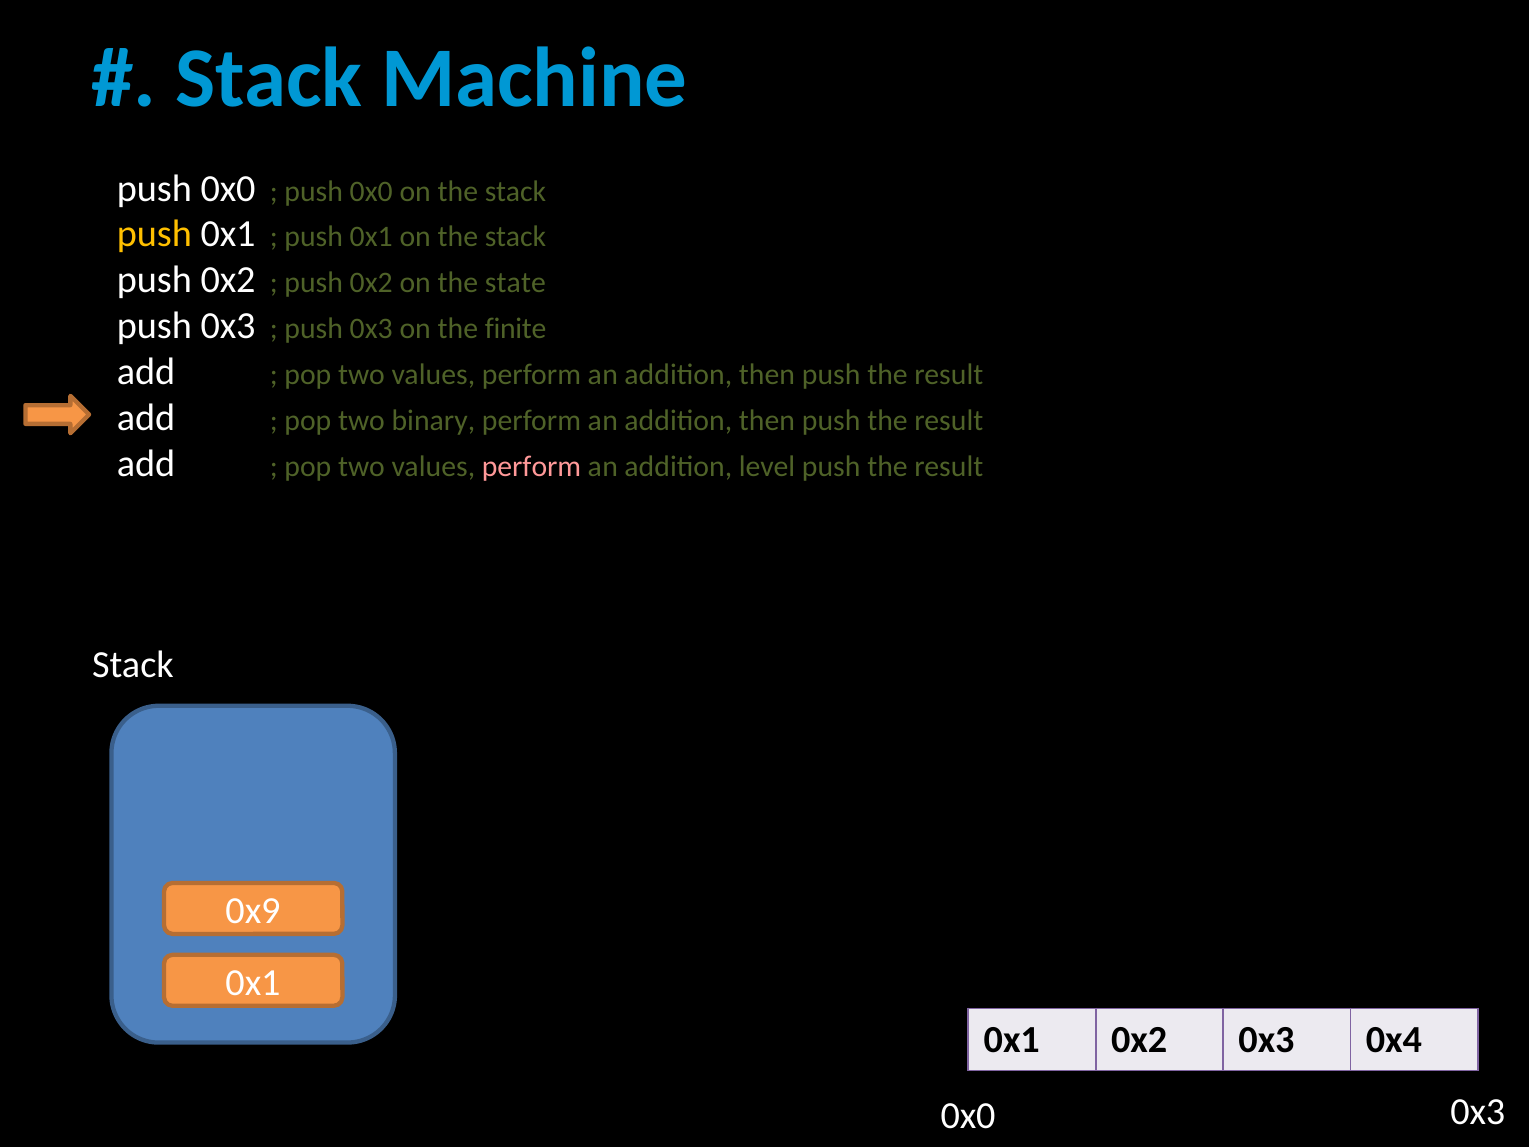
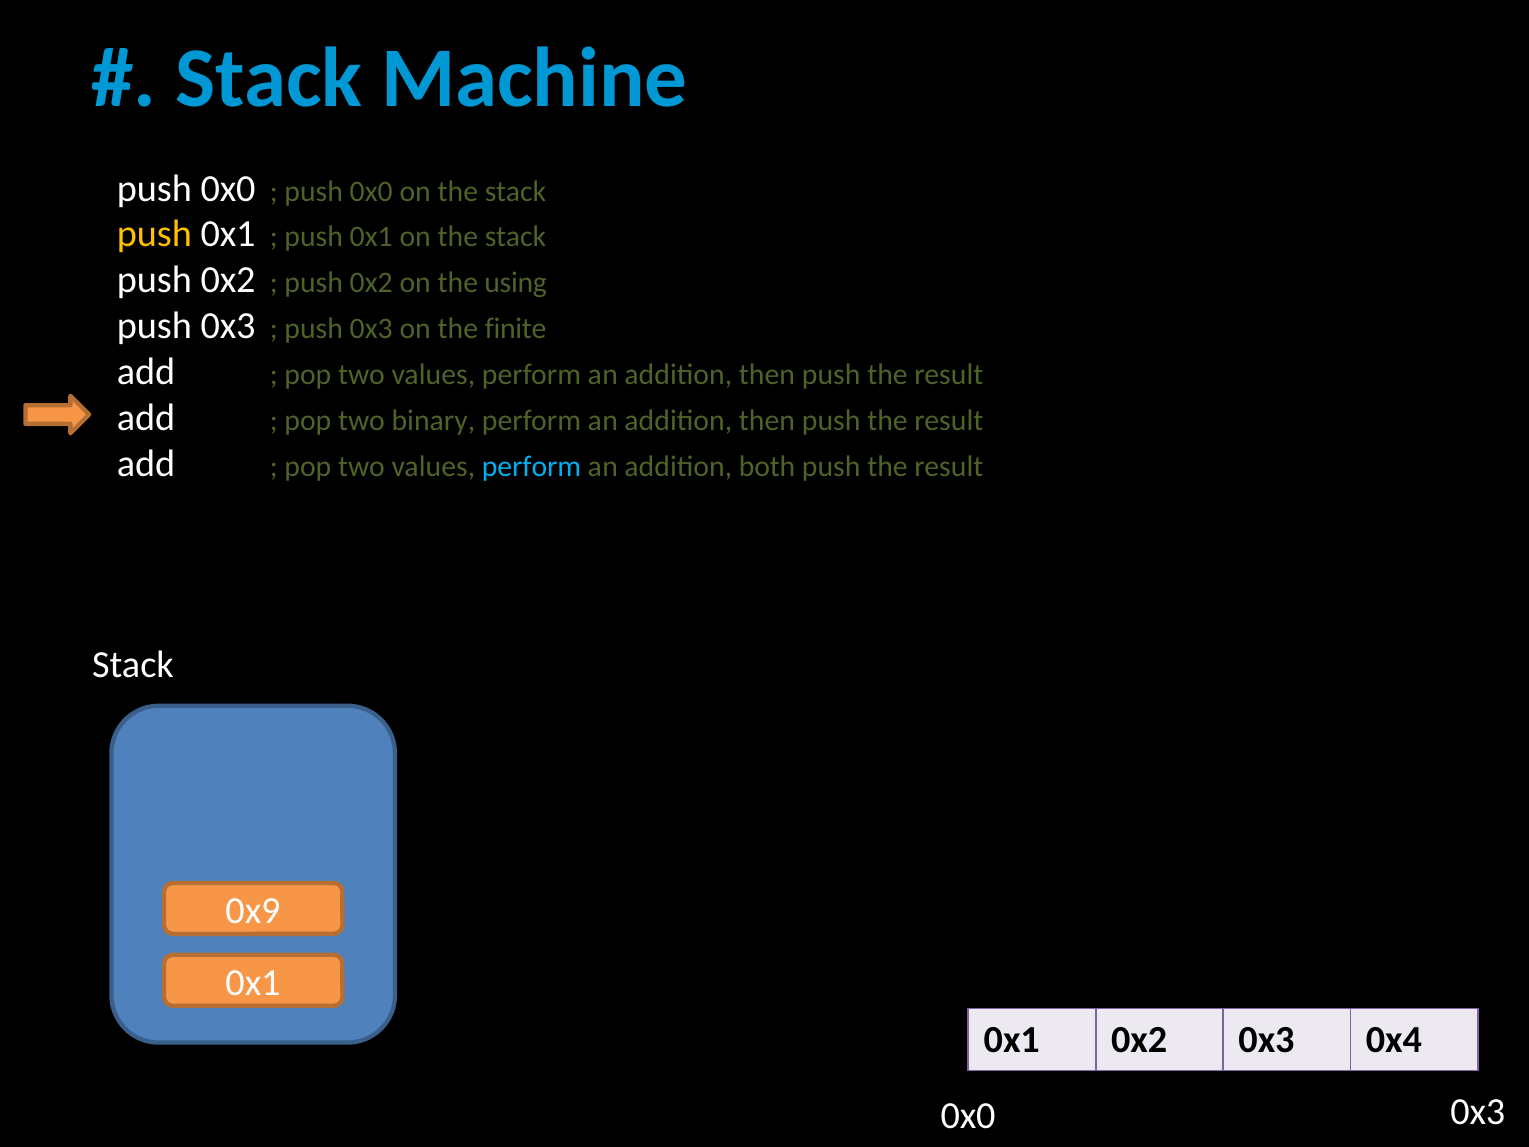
state: state -> using (516, 283)
perform colour: pink -> light blue (532, 466)
level: level -> both (767, 466)
